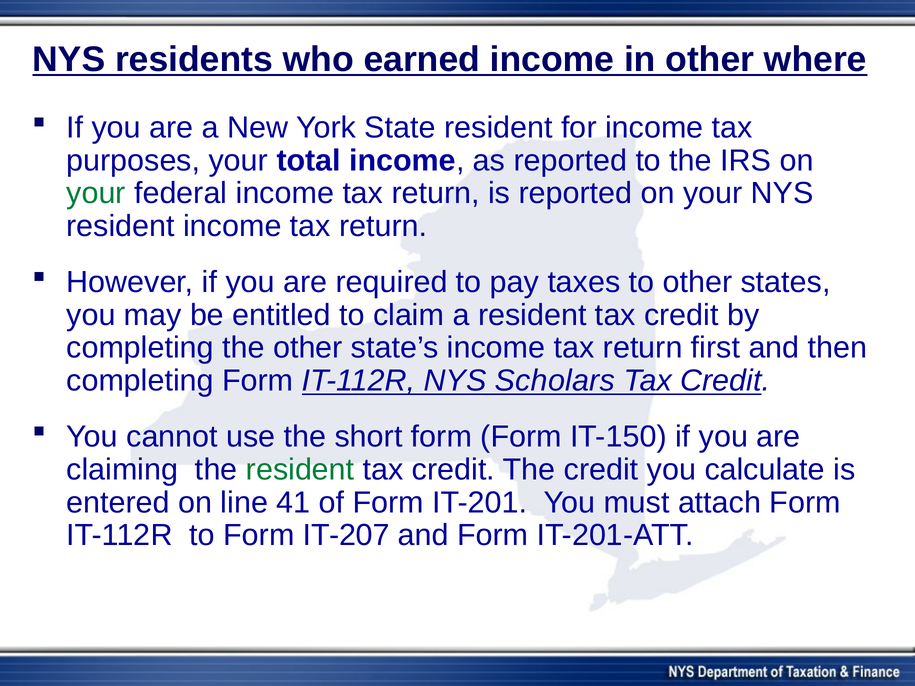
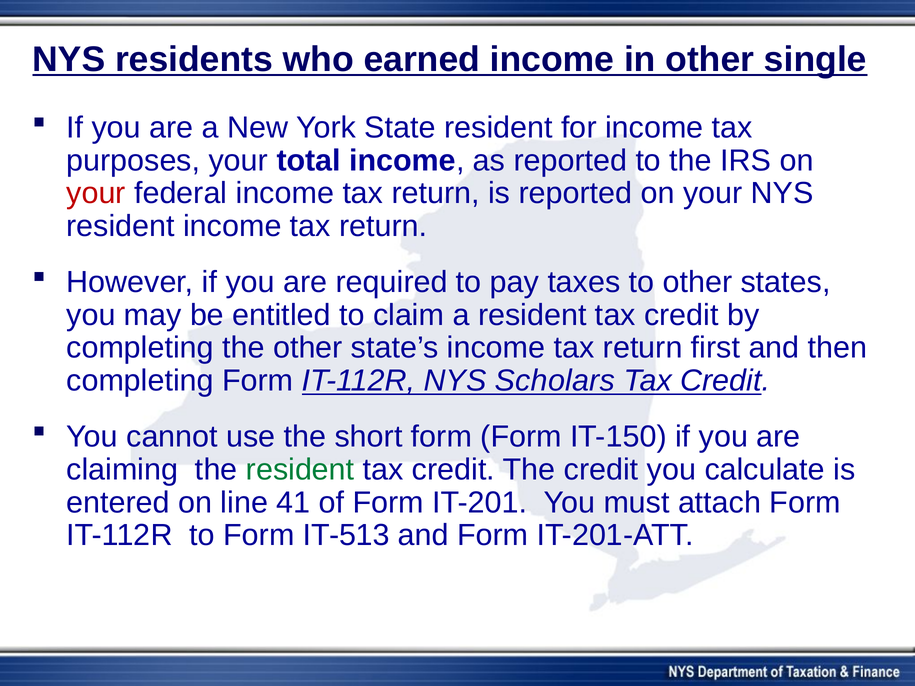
where: where -> single (815, 60)
your colour: green -> red (96, 193)
IT-207: IT-207 -> IT-513 (346, 536)
